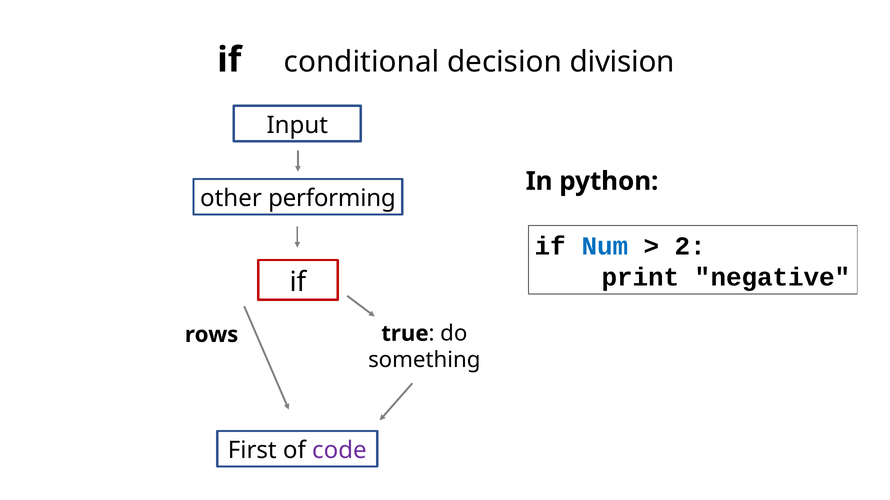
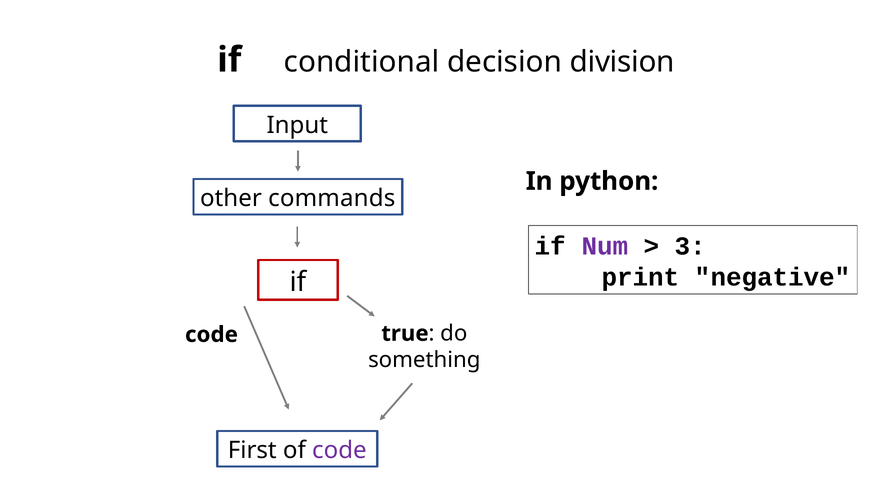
performing: performing -> commands (332, 199)
Num colour: blue -> purple (605, 246)
2: 2 -> 3 (690, 246)
rows: rows -> code (211, 335)
